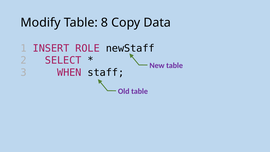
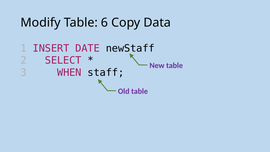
8: 8 -> 6 (105, 23)
ROLE: ROLE -> DATE (88, 48)
